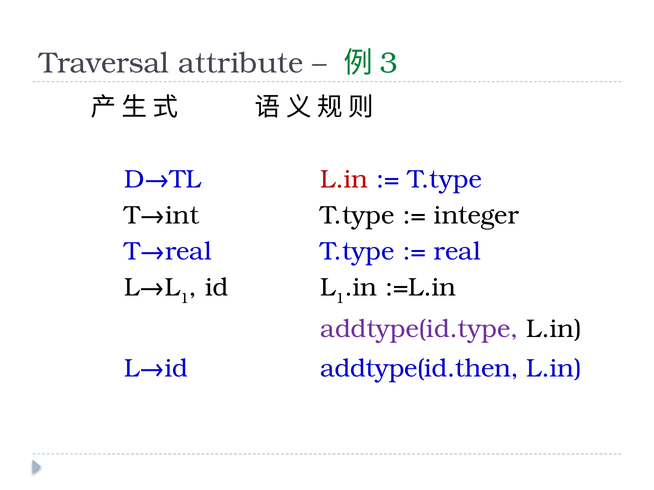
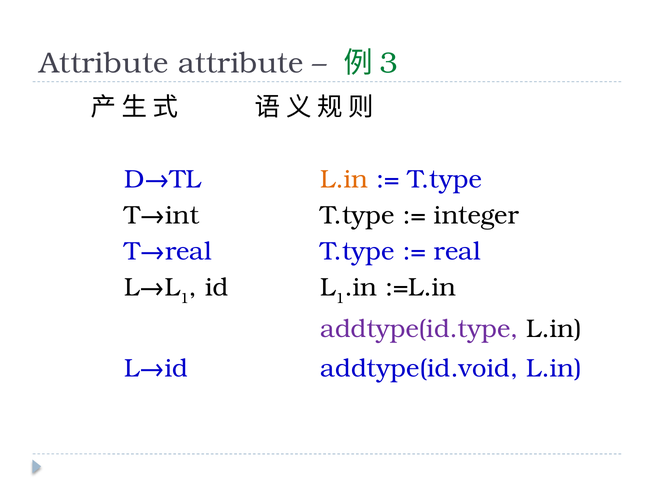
Traversal: Traversal -> Attribute (104, 63)
L.in colour: red -> orange (344, 180)
addtype(id.then: addtype(id.then -> addtype(id.void (419, 369)
